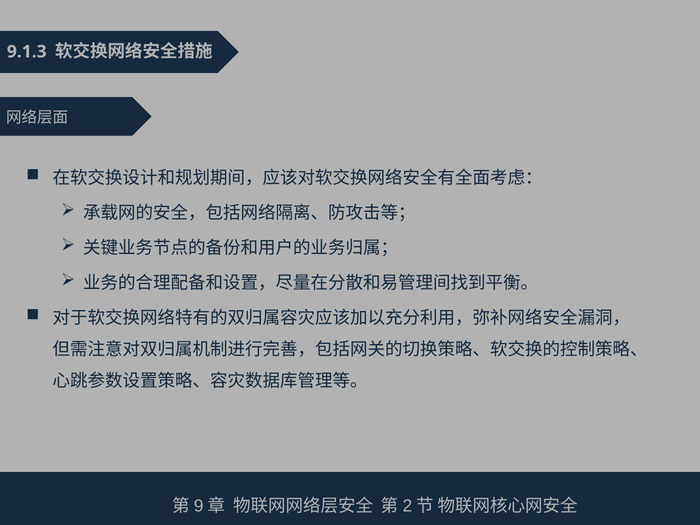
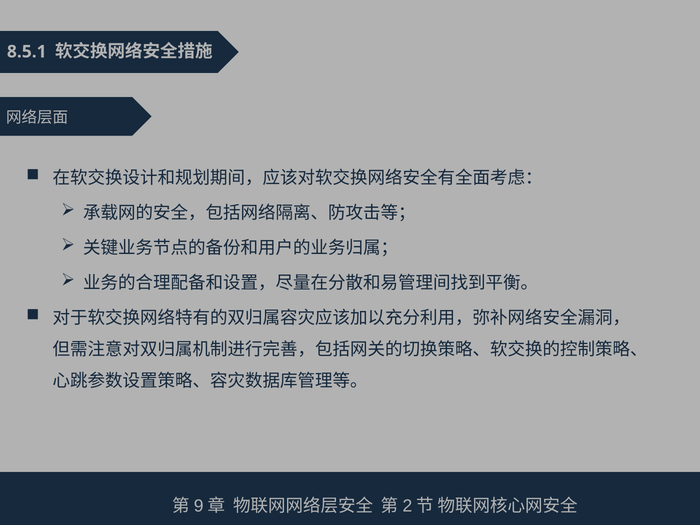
9.1.3: 9.1.3 -> 8.5.1 (27, 52)
